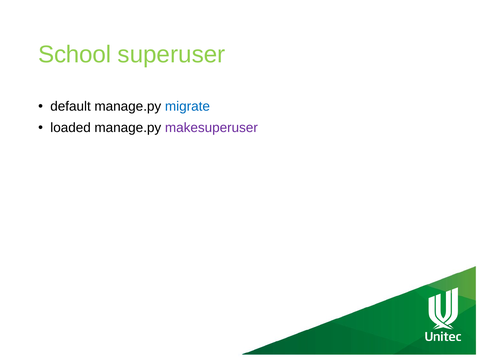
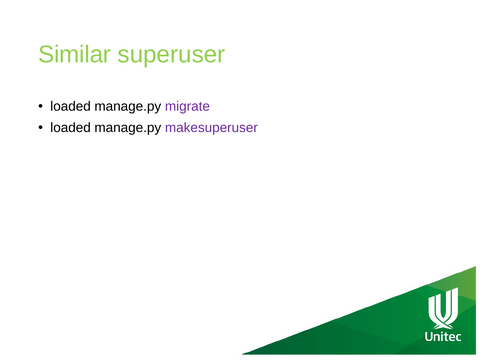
School: School -> Similar (75, 54)
default: default -> loaded (71, 106)
migrate colour: blue -> purple (187, 106)
